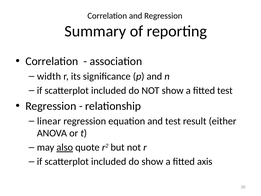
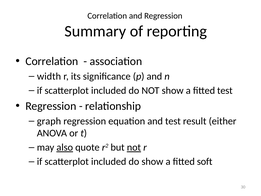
linear: linear -> graph (49, 121)
not underline: none -> present (134, 147)
axis: axis -> soft (205, 161)
